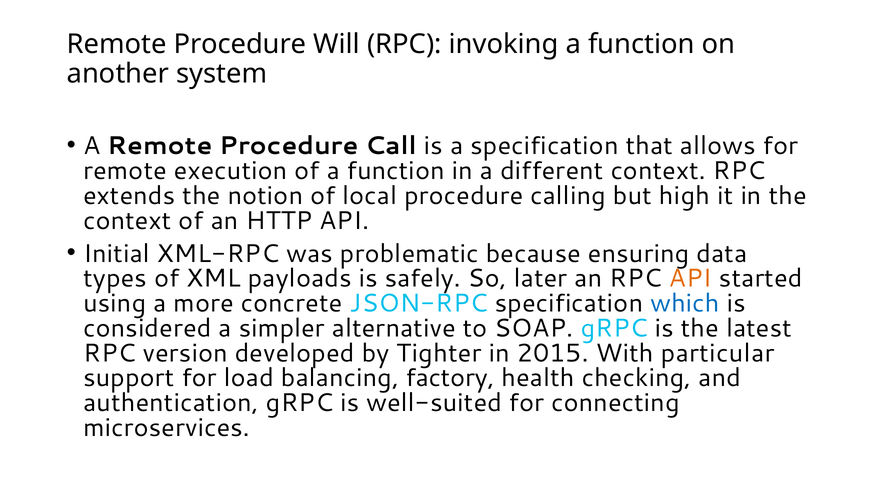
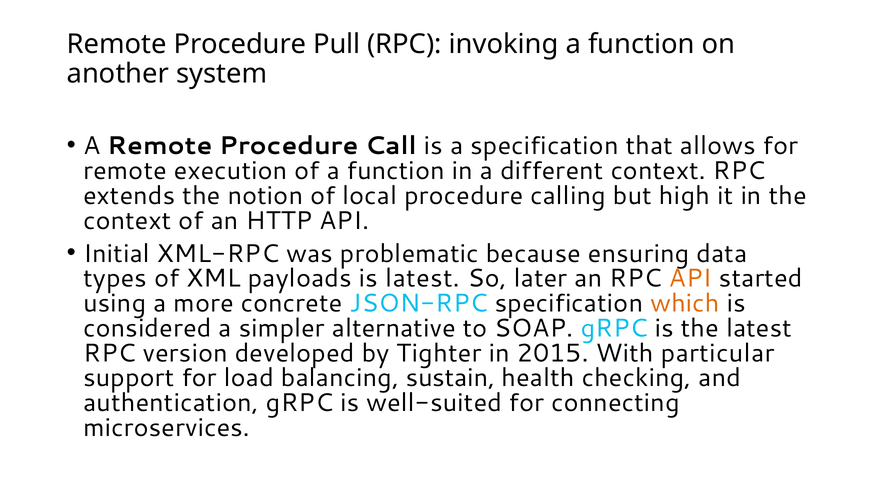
Will: Will -> Pull (337, 44)
is safely: safely -> latest (423, 278)
which colour: blue -> orange (685, 303)
factory: factory -> sustain (450, 378)
